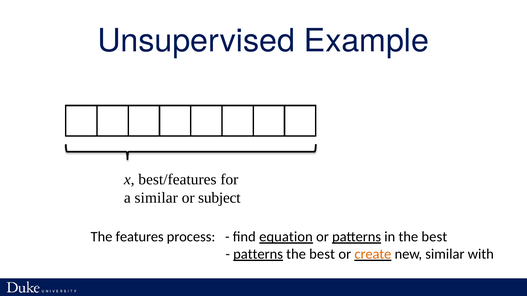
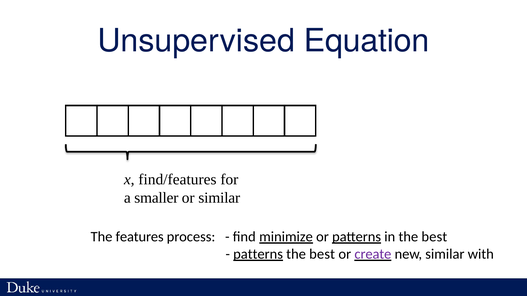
Example: Example -> Equation (367, 41)
best/features: best/features -> find/features (177, 180)
a similar: similar -> smaller (156, 198)
or subject: subject -> similar (219, 198)
equation: equation -> minimize (286, 237)
create colour: orange -> purple (373, 254)
